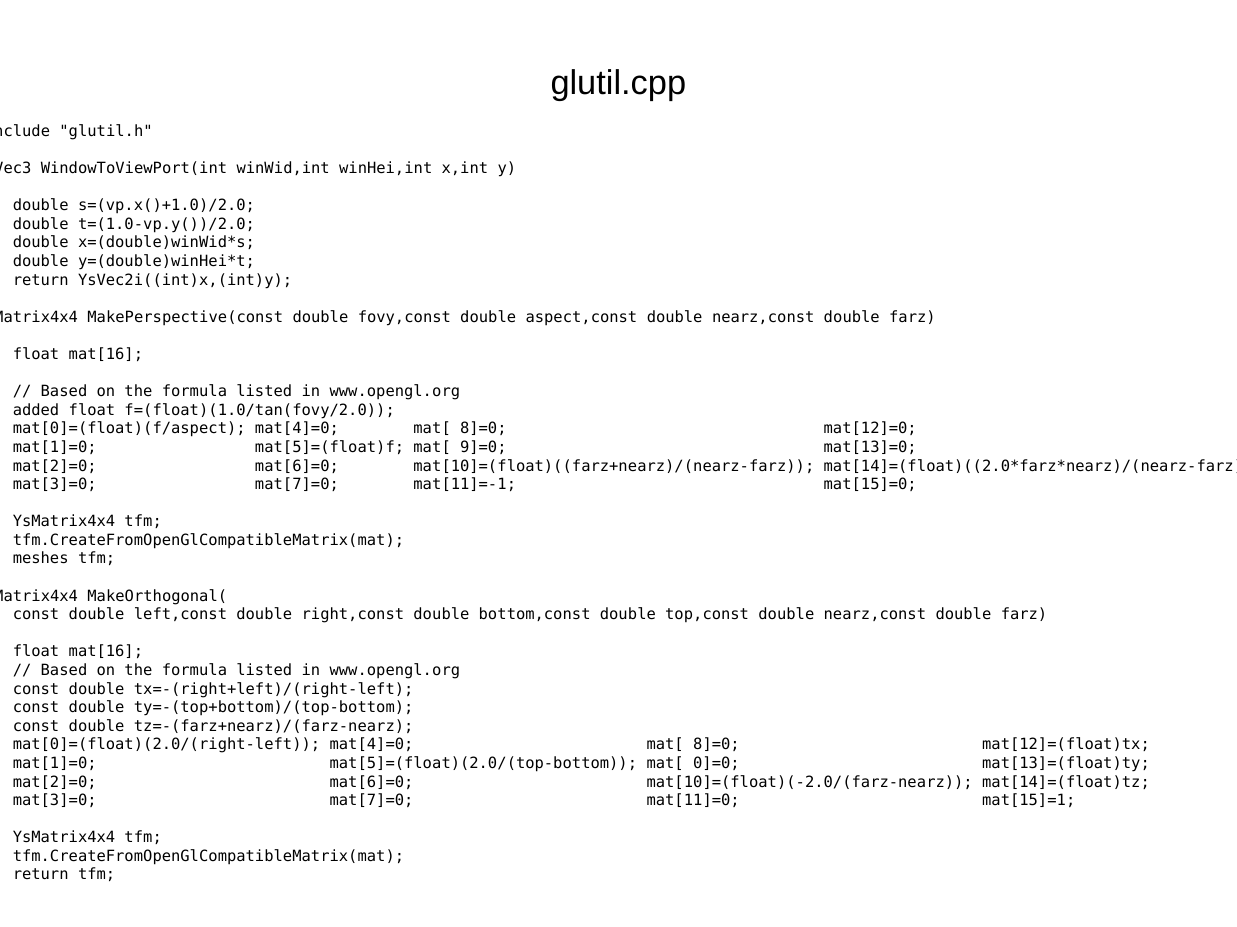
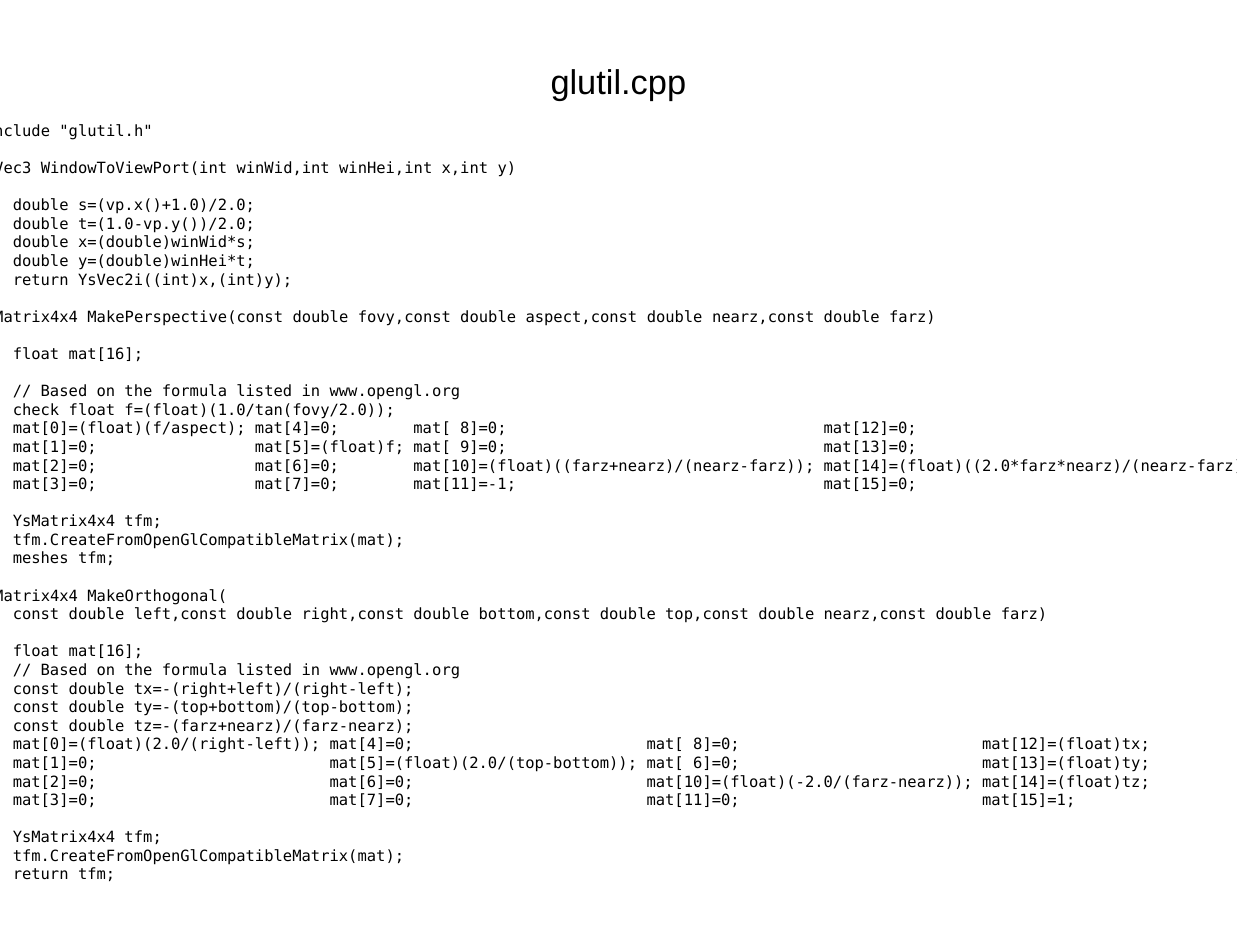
added: added -> check (36, 411)
0]=0: 0]=0 -> 6]=0 (716, 764)
